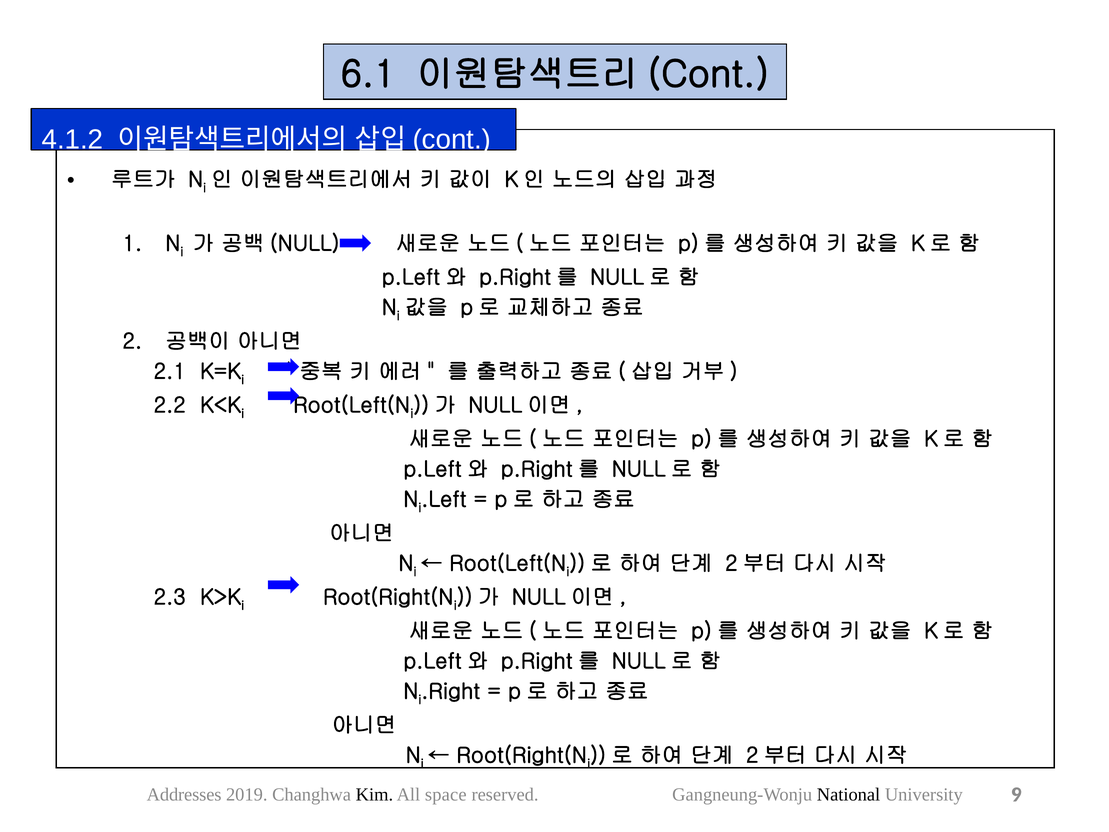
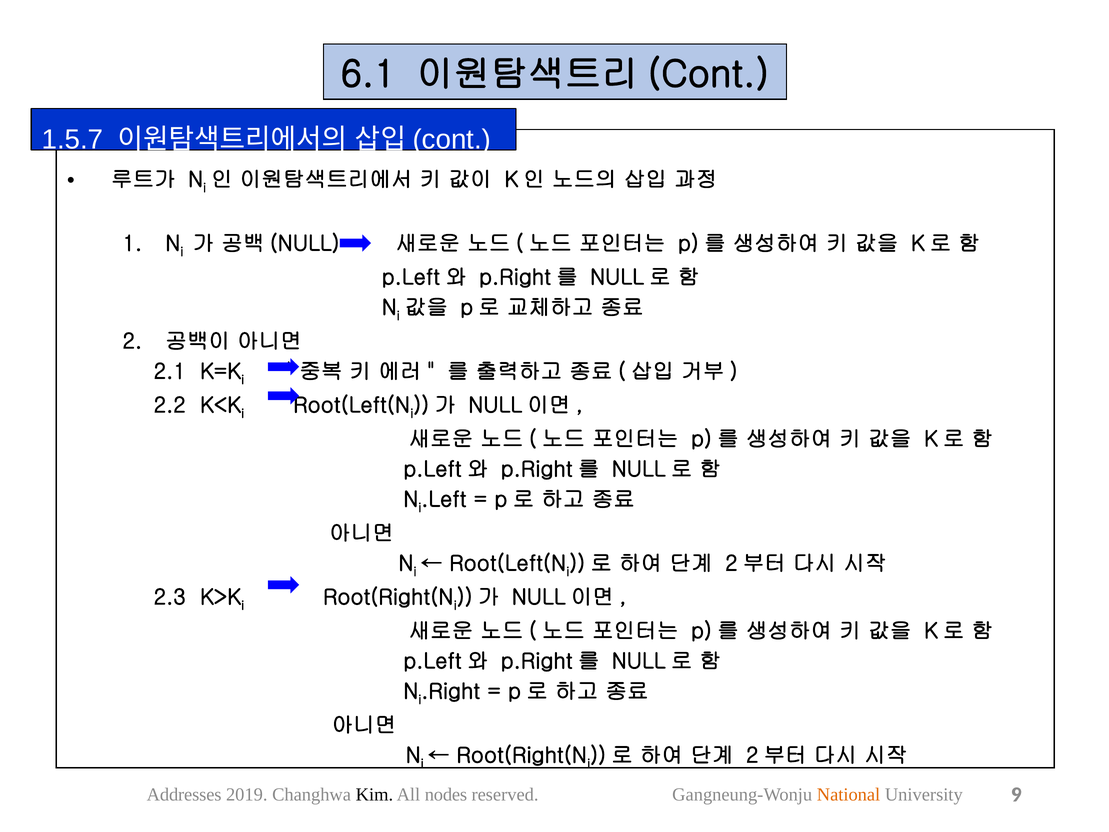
4.1.2: 4.1.2 -> 1.5.7 (72, 140)
space: space -> nodes (446, 794)
National colour: black -> orange (849, 794)
